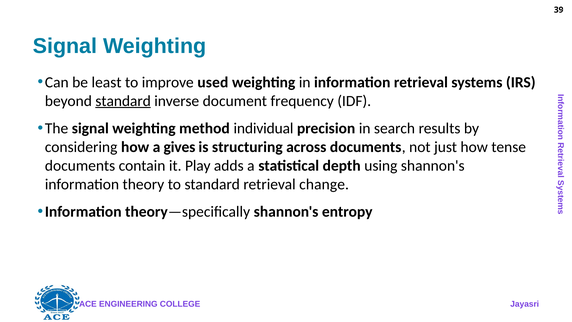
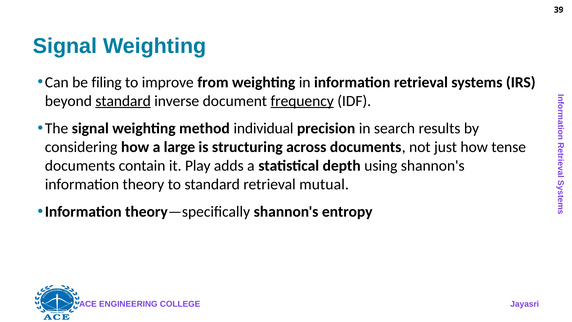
least: least -> filing (107, 82)
used: used -> from (213, 82)
frequency underline: none -> present (302, 101)
gives: gives -> large (179, 147)
change: change -> mutual (324, 184)
